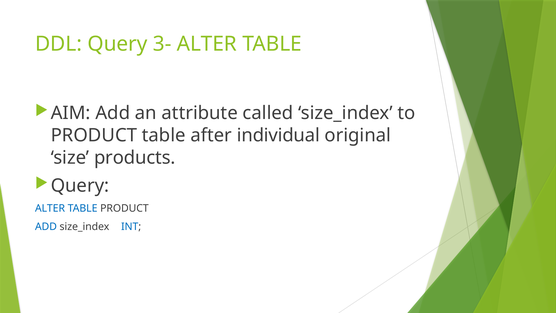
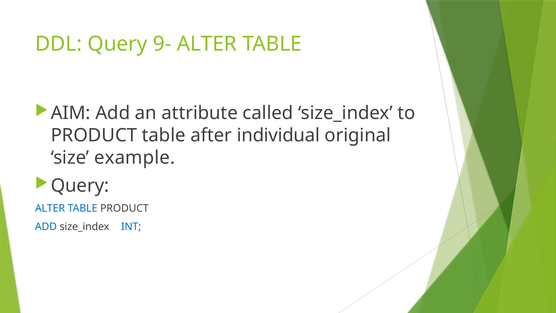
3-: 3- -> 9- (162, 44)
products: products -> example (135, 158)
